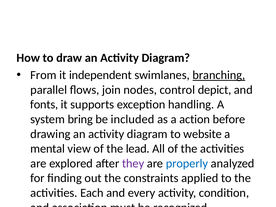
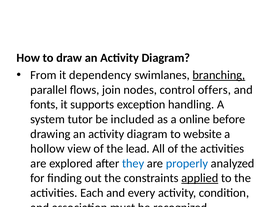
independent: independent -> dependency (100, 75)
depict: depict -> offers (214, 90)
bring: bring -> tutor (80, 119)
action: action -> online (195, 119)
mental: mental -> hollow (48, 149)
they colour: purple -> blue (133, 163)
applied underline: none -> present (200, 178)
